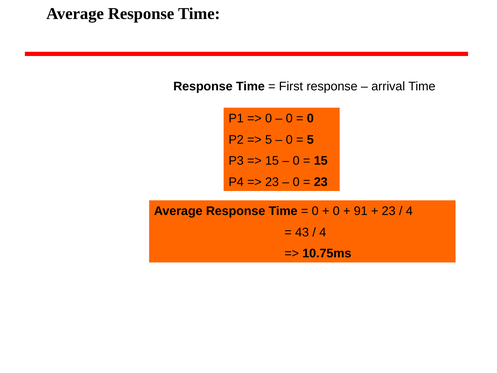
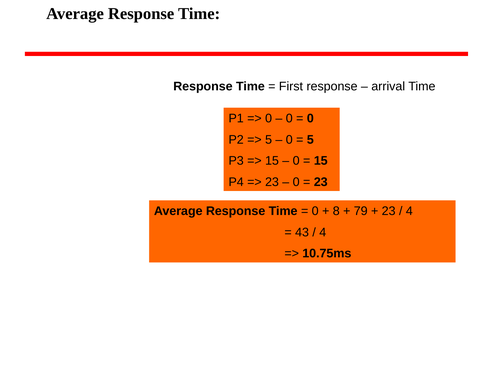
0: 0 -> 8 (336, 211)
91: 91 -> 79 (361, 211)
